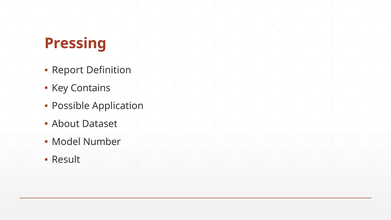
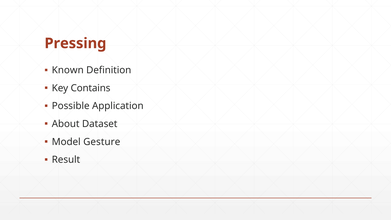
Report: Report -> Known (68, 70)
Number: Number -> Gesture (102, 142)
